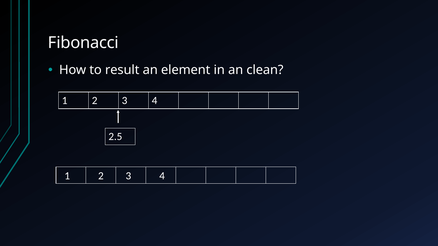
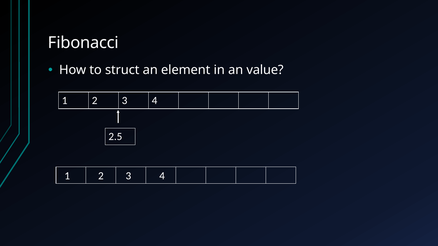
result: result -> struct (122, 70)
clean: clean -> value (265, 70)
